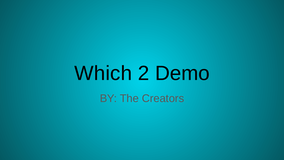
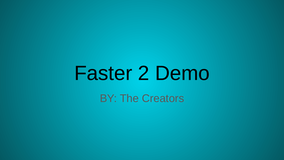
Which: Which -> Faster (103, 73)
